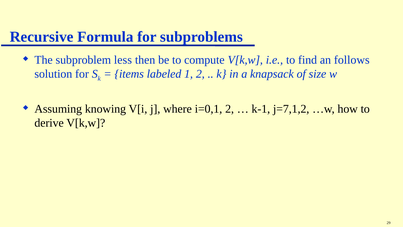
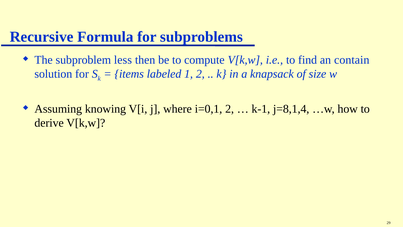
follows: follows -> contain (352, 60)
j=7,1,2: j=7,1,2 -> j=8,1,4 (291, 109)
